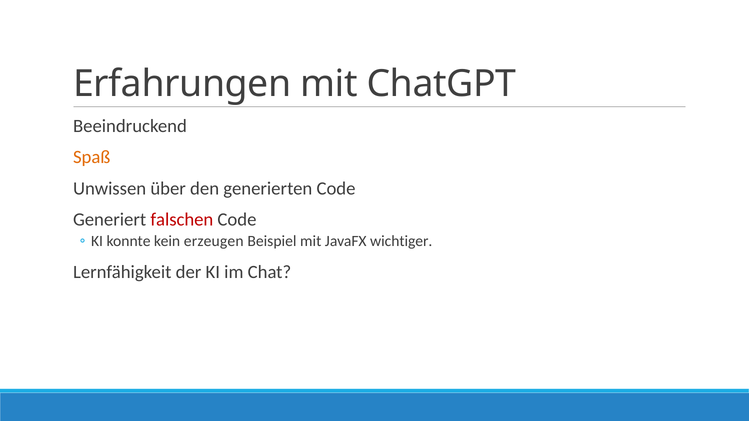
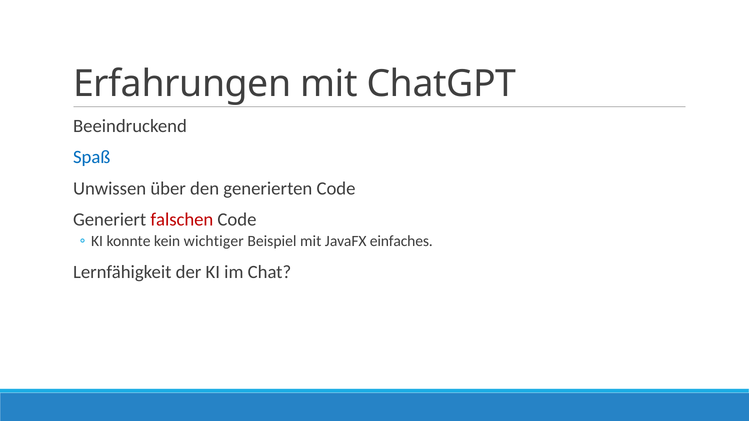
Spaß colour: orange -> blue (92, 157)
erzeugen: erzeugen -> wichtiger (214, 241)
wichtiger: wichtiger -> einfaches (401, 241)
